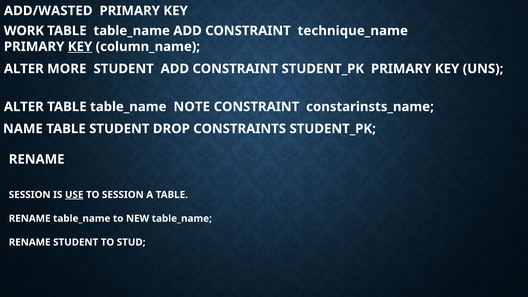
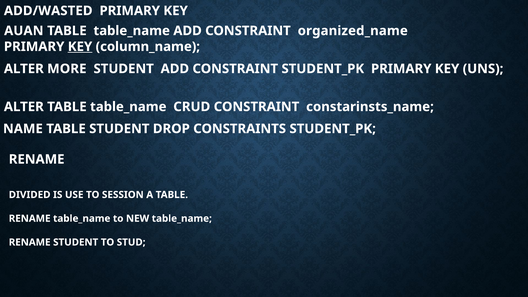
WORK: WORK -> AUAN (24, 31)
technique_name: technique_name -> organized_name (353, 31)
NOTE: NOTE -> CRUD (192, 107)
SESSION: SESSION -> DIVIDED (30, 195)
USE underline: present -> none (74, 195)
